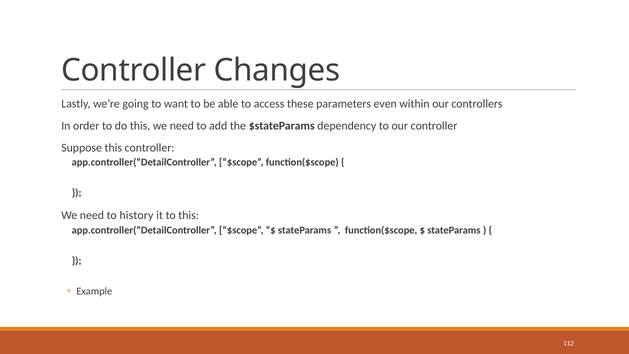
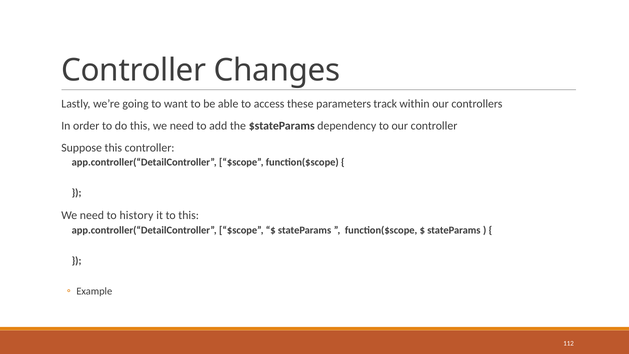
even: even -> track (385, 104)
